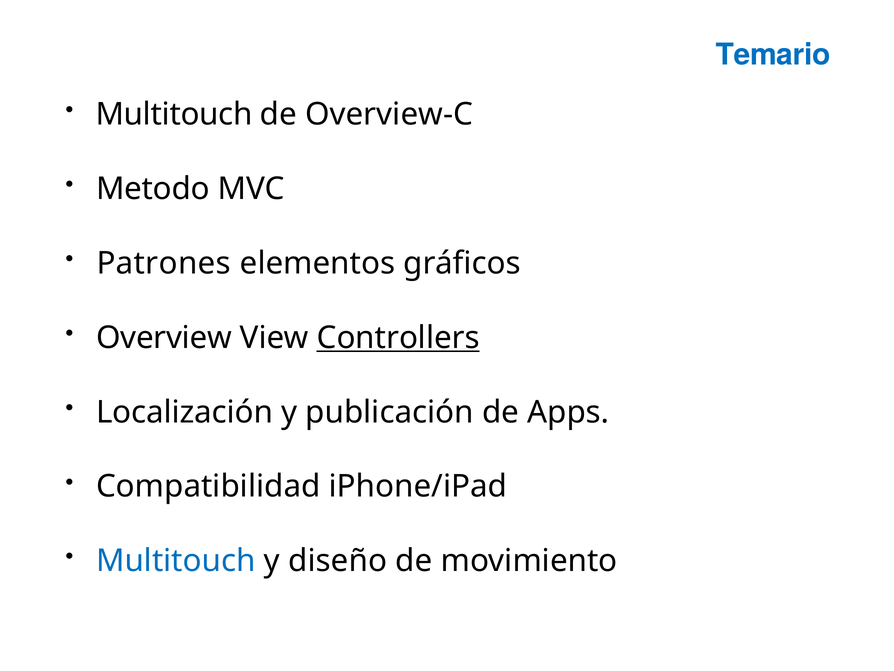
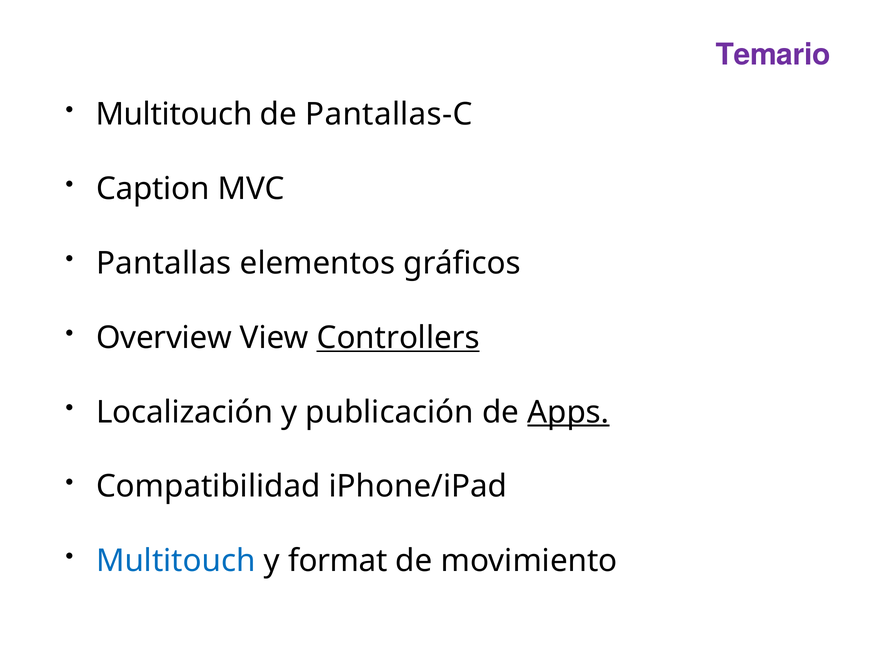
Temario colour: blue -> purple (773, 55)
Overview-C: Overview-C -> Pantallas-C (389, 114)
Metodo: Metodo -> Caption (153, 189)
Patrones: Patrones -> Pantallas (164, 263)
Apps underline: none -> present (568, 412)
diseño: diseño -> format (338, 561)
